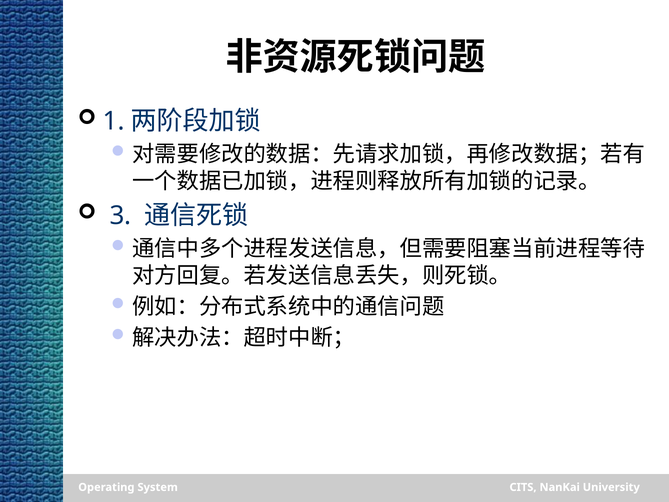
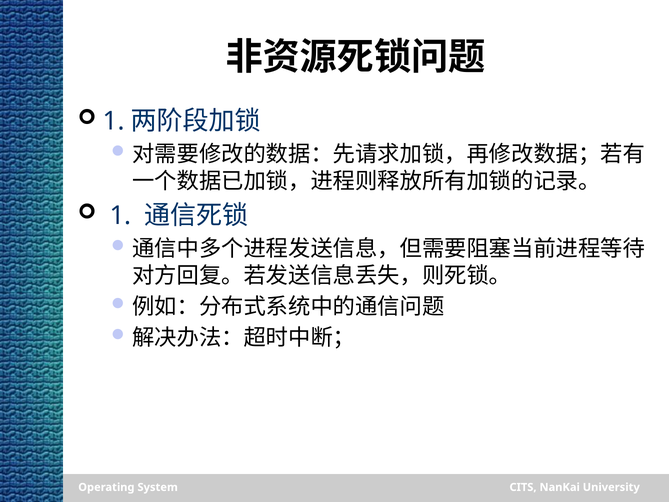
3: 3 -> 1 (120, 216)
